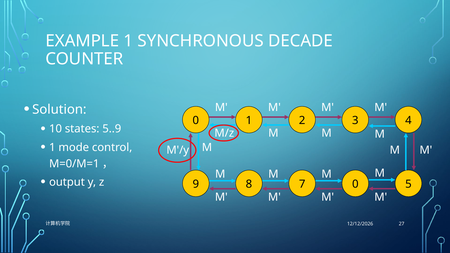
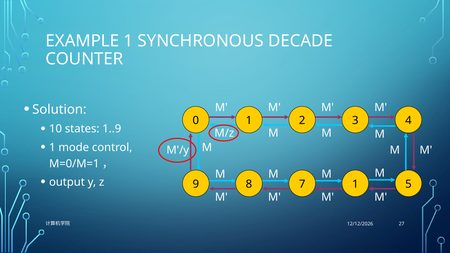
5..9: 5..9 -> 1..9 (112, 129)
7 0: 0 -> 1 (355, 184)
